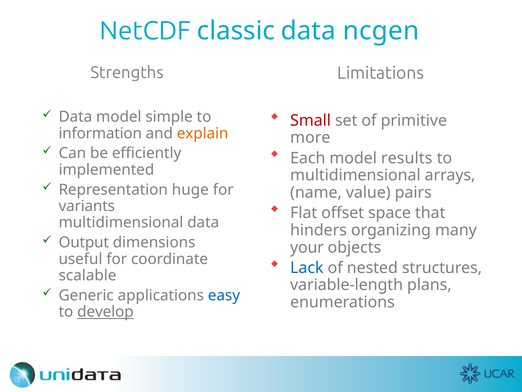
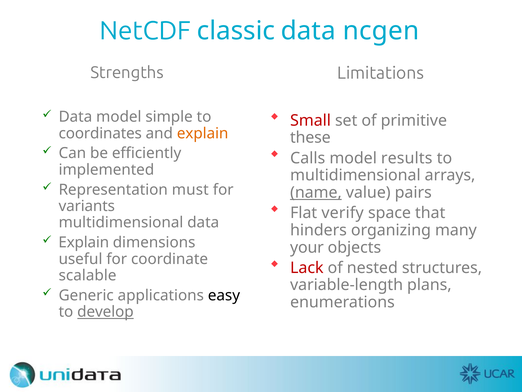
information: information -> coordinates (100, 133)
more: more -> these (310, 138)
Each: Each -> Calls (308, 158)
huge: huge -> must (190, 189)
name underline: none -> present (316, 192)
offset: offset -> verify (343, 213)
Output: Output -> Explain (84, 242)
Lack colour: blue -> red (307, 267)
easy colour: blue -> black (224, 295)
